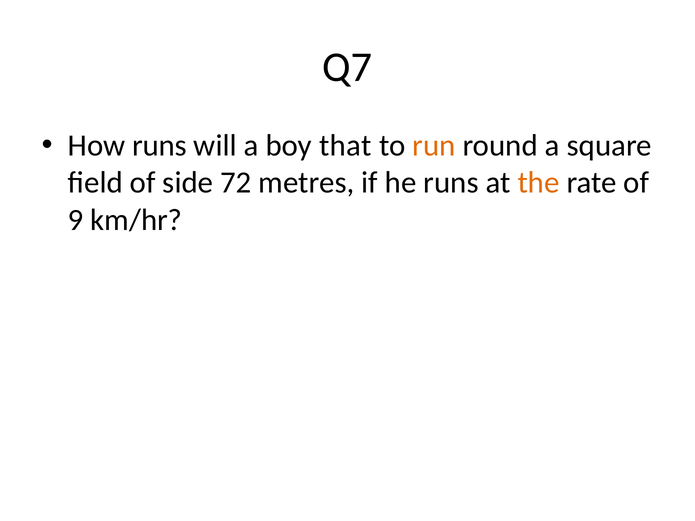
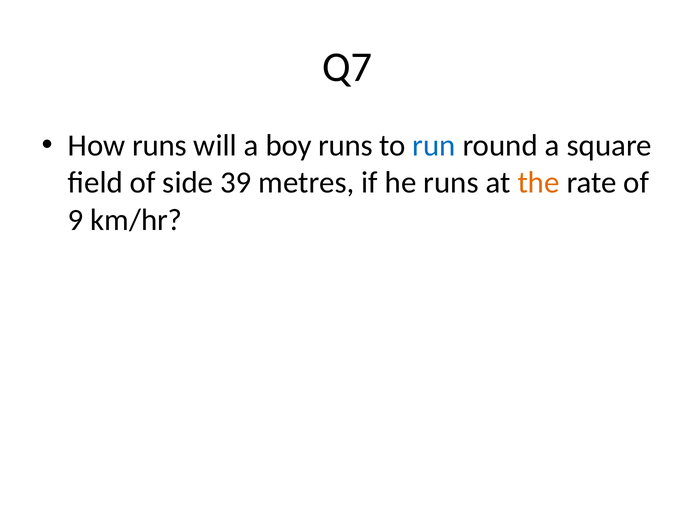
boy that: that -> runs (346, 146)
run colour: orange -> blue (434, 146)
72: 72 -> 39 (236, 183)
